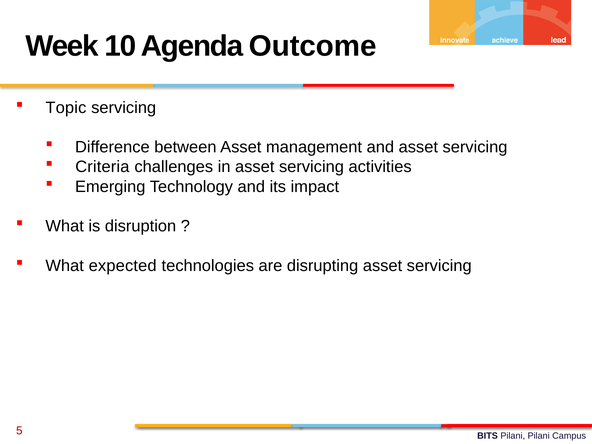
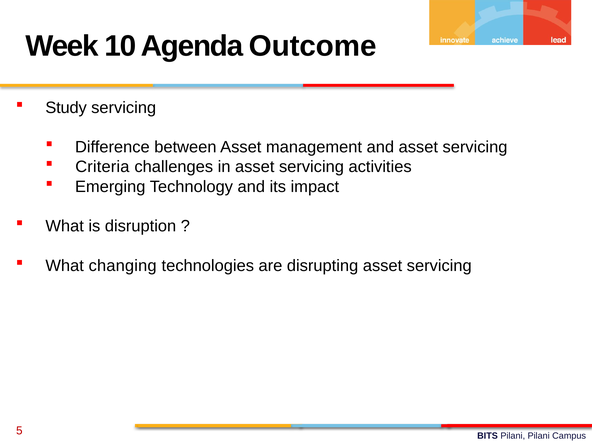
Topic: Topic -> Study (66, 108)
expected: expected -> changing (123, 266)
